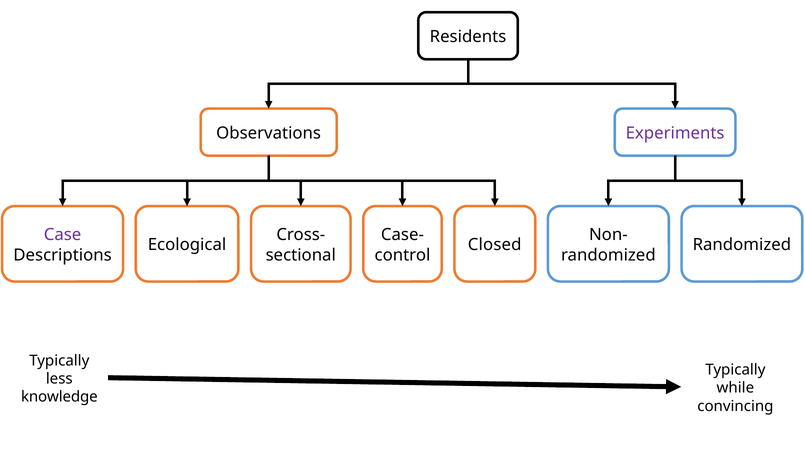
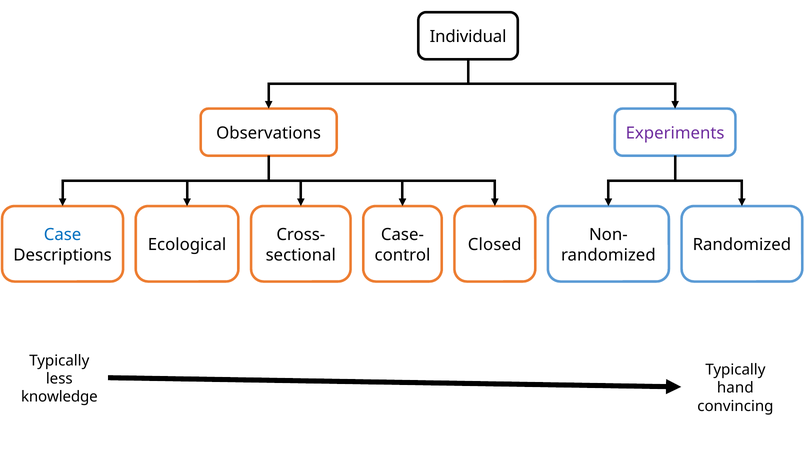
Residents: Residents -> Individual (468, 37)
Case colour: purple -> blue (63, 235)
while: while -> hand (735, 388)
